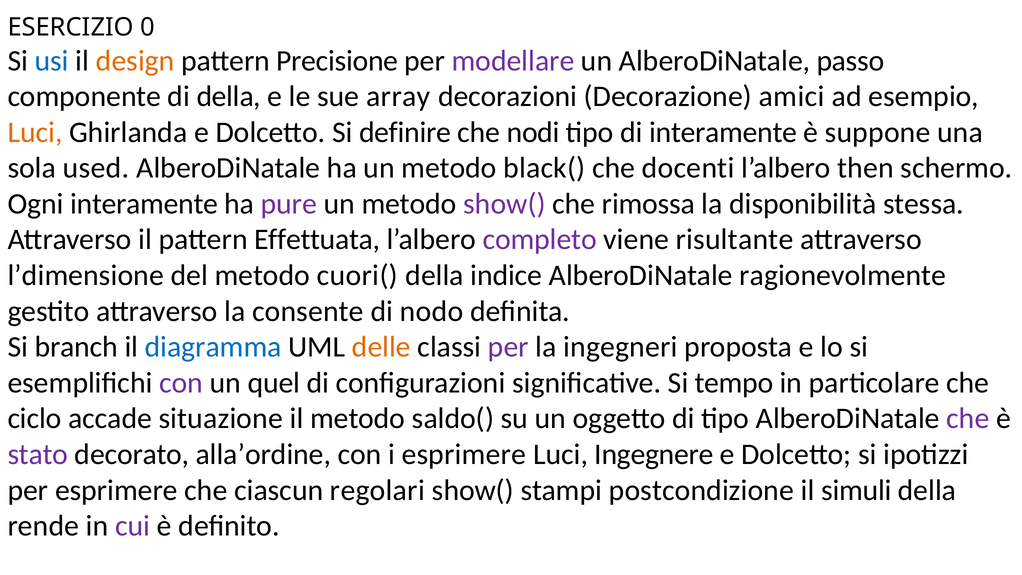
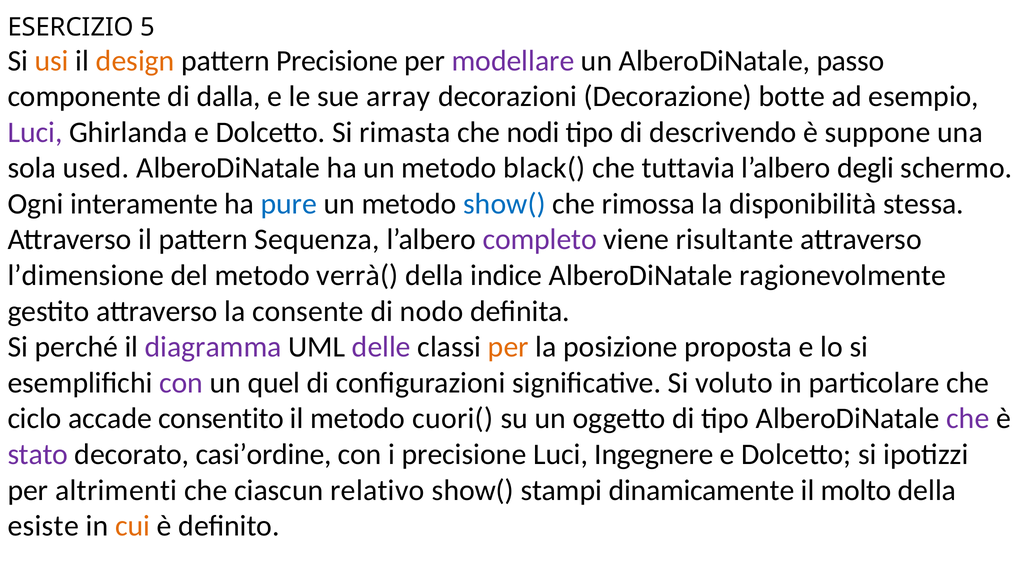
0: 0 -> 5 (148, 27)
usi colour: blue -> orange (52, 61)
di della: della -> dalla (229, 96)
amici: amici -> botte (792, 96)
Luci colour: orange -> purple (35, 132)
definire: definire -> rimasta (405, 132)
di interamente: interamente -> descrivendo (723, 132)
docenti: docenti -> tuttavia (688, 168)
then: then -> degli (866, 168)
pure colour: purple -> blue (289, 204)
show( colour: purple -> blue (504, 204)
Effettuata: Effettuata -> Sequenza (317, 240)
cuori(: cuori( -> verrà( (357, 275)
branch: branch -> perché (76, 347)
diagramma colour: blue -> purple (213, 347)
delle colour: orange -> purple (381, 347)
per colour: purple -> orange (508, 347)
ingegneri: ingegneri -> posizione (620, 347)
tempo: tempo -> voluto (734, 383)
situazione: situazione -> consentito (221, 419)
saldo(: saldo( -> cuori( (453, 419)
alla’ordine: alla’ordine -> casi’ordine (264, 454)
i esprimere: esprimere -> precisione (464, 454)
per esprimere: esprimere -> altrimenti (116, 490)
regolari: regolari -> relativo (377, 490)
postcondizione: postcondizione -> dinamicamente (702, 490)
simuli: simuli -> molto (856, 490)
rende: rende -> esiste (43, 526)
cui colour: purple -> orange (133, 526)
